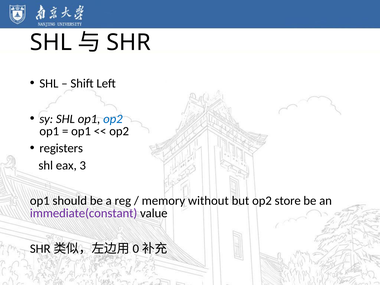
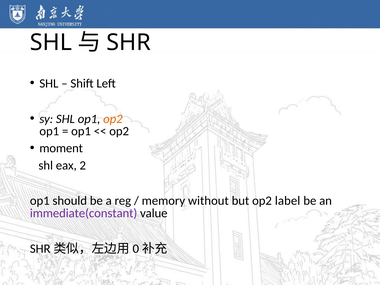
op2 colour: blue -> orange (113, 119)
registers: registers -> moment (61, 148)
3: 3 -> 2 (83, 165)
store: store -> label (288, 201)
